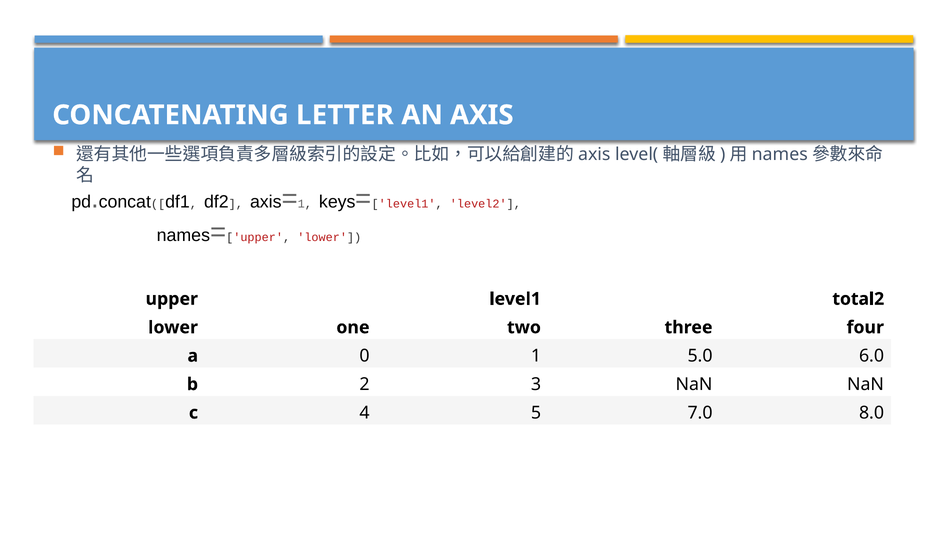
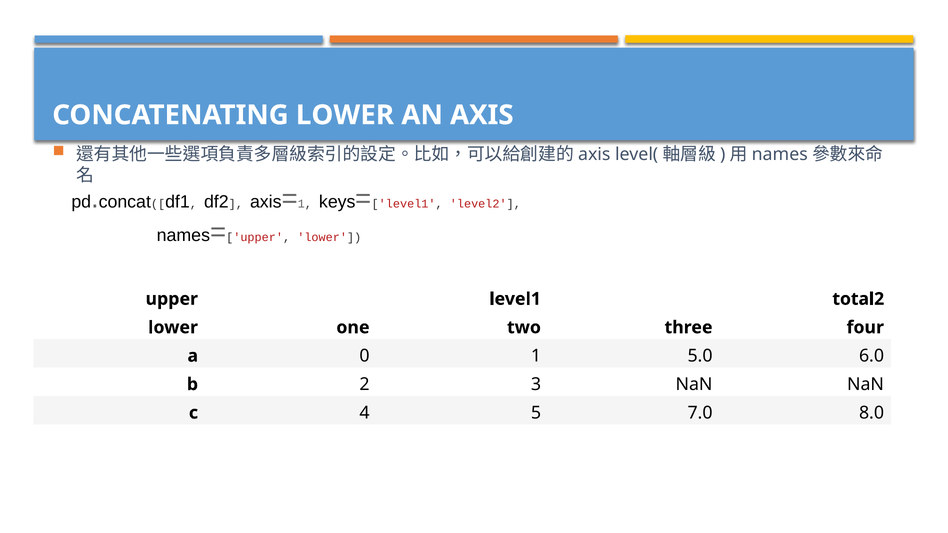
CONCATENATING LETTER: LETTER -> LOWER (345, 115)
